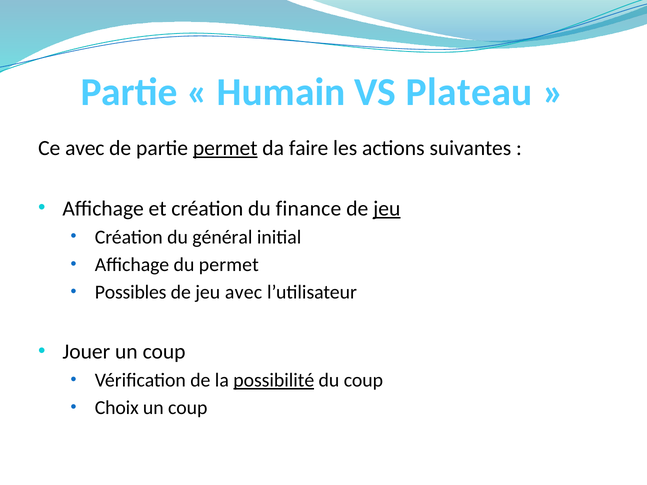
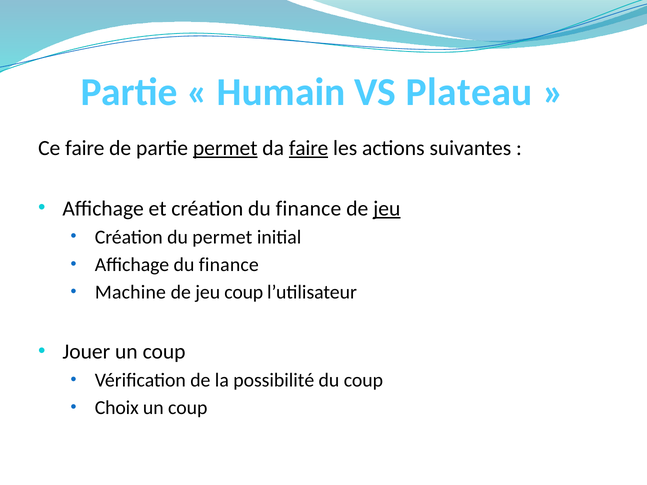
Ce avec: avec -> faire (85, 148)
faire underline: none -> present (309, 148)
du général: général -> permet (222, 237)
Affichage du permet: permet -> finance (229, 265)
Possibles: Possibles -> Machine (130, 292)
jeu avec: avec -> coup (244, 292)
possibilité underline: present -> none (274, 380)
